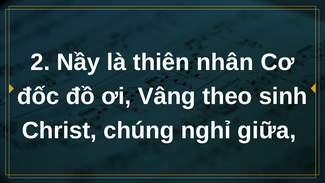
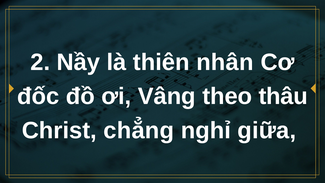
sinh: sinh -> thâu (283, 96)
chúng: chúng -> chẳng (139, 130)
